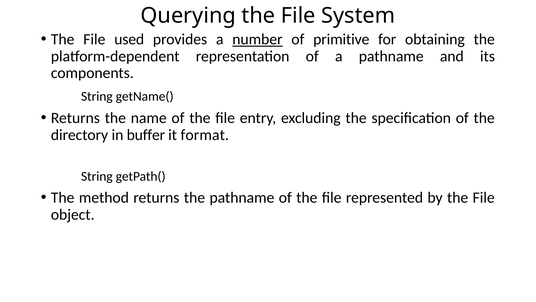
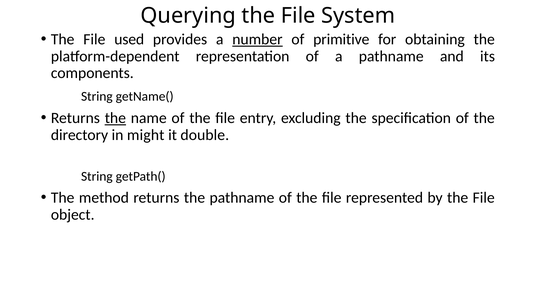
the underline: none -> present (115, 118)
buffer: buffer -> might (146, 135)
format: format -> double (205, 135)
